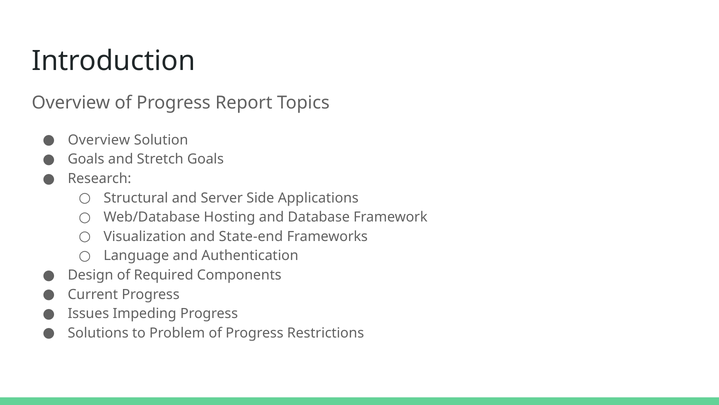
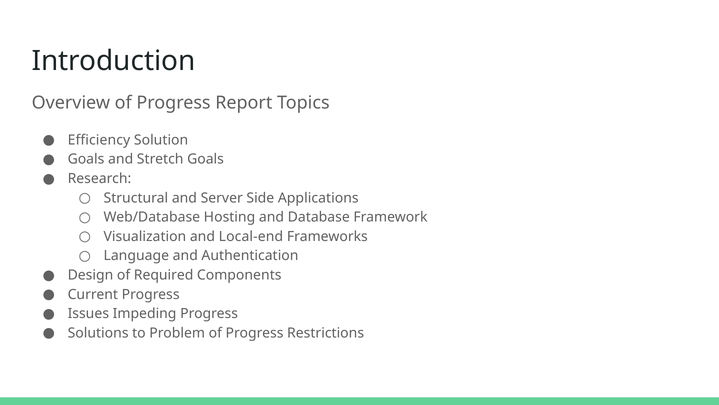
Overview: Overview -> Efficiency (99, 140)
State-end: State-end -> Local-end (251, 236)
